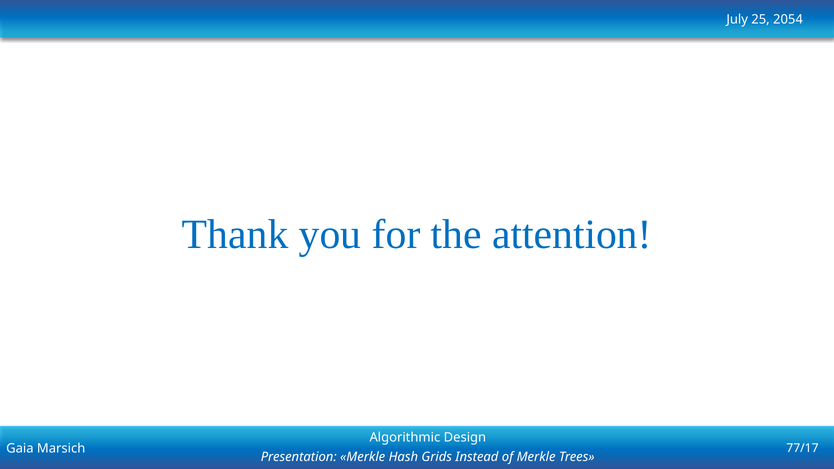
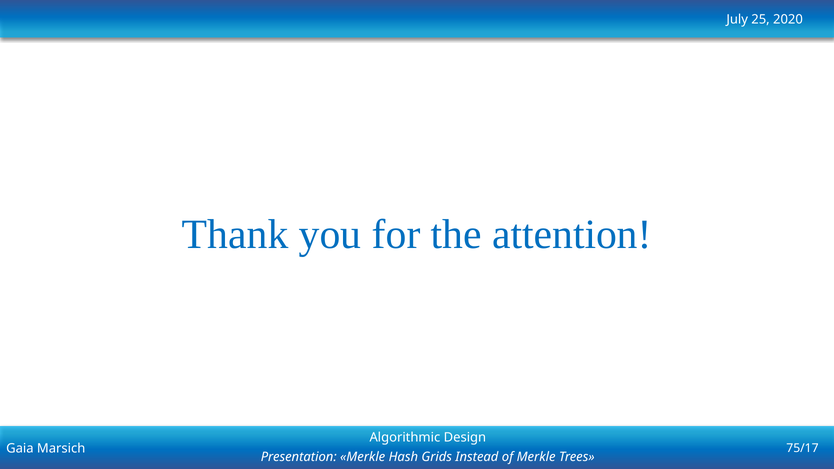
2054: 2054 -> 2020 (788, 19)
77/17: 77/17 -> 75/17 (802, 448)
